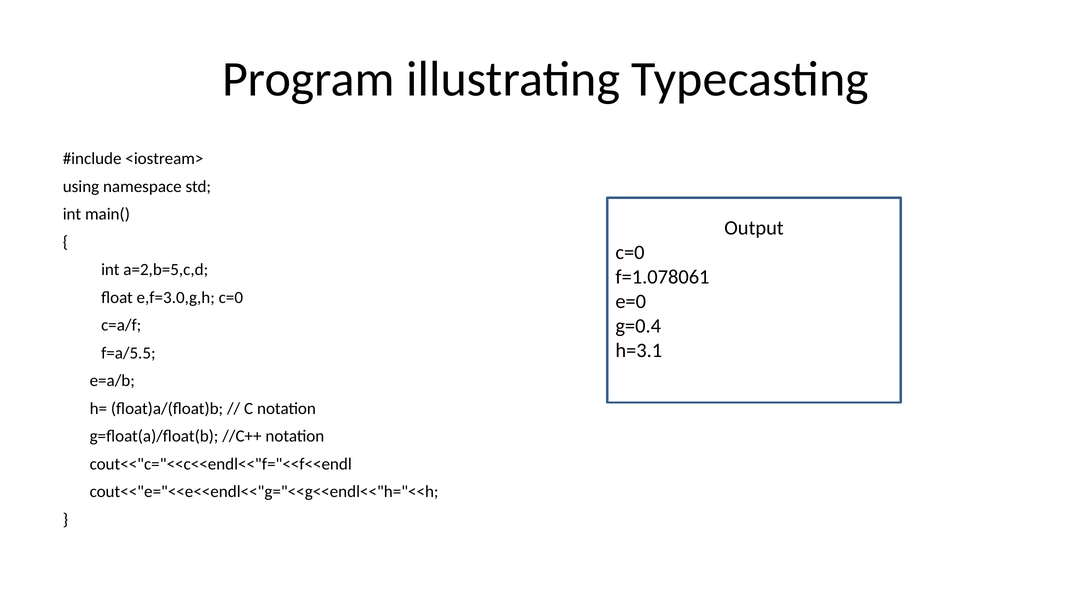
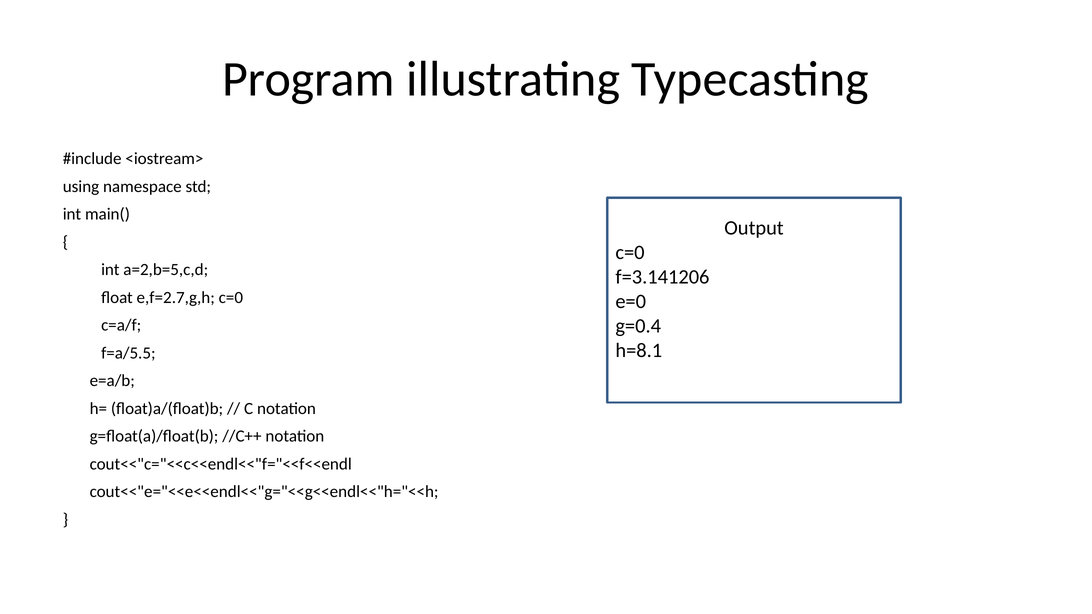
f=1.078061: f=1.078061 -> f=3.141206 (662, 277)
e,f=3.0,g,h: e,f=3.0,g,h -> e,f=2.7,g,h (176, 298)
h=3.1: h=3.1 -> h=8.1 (639, 351)
